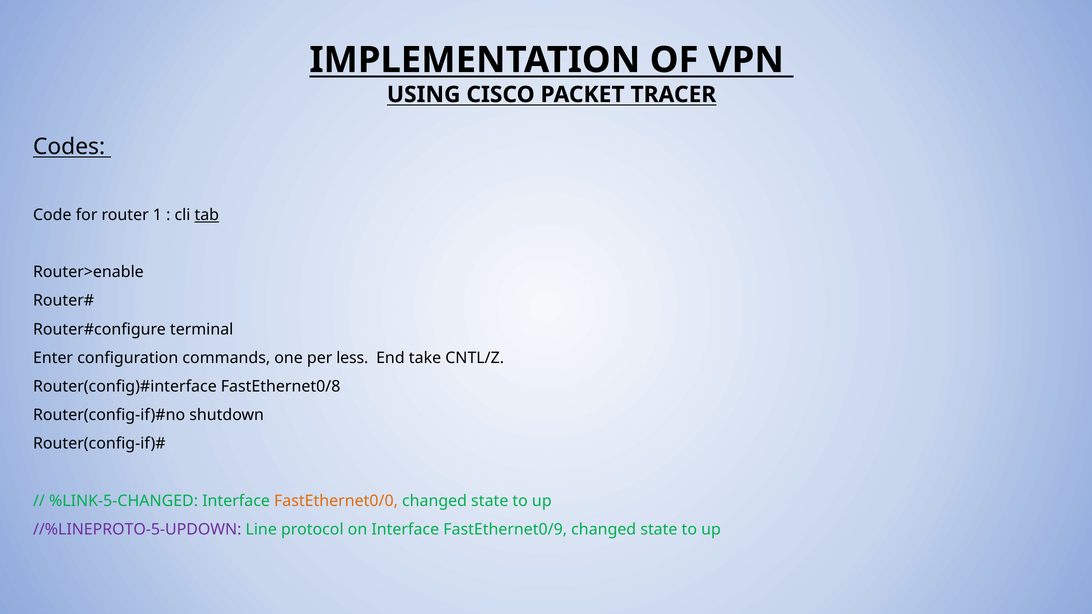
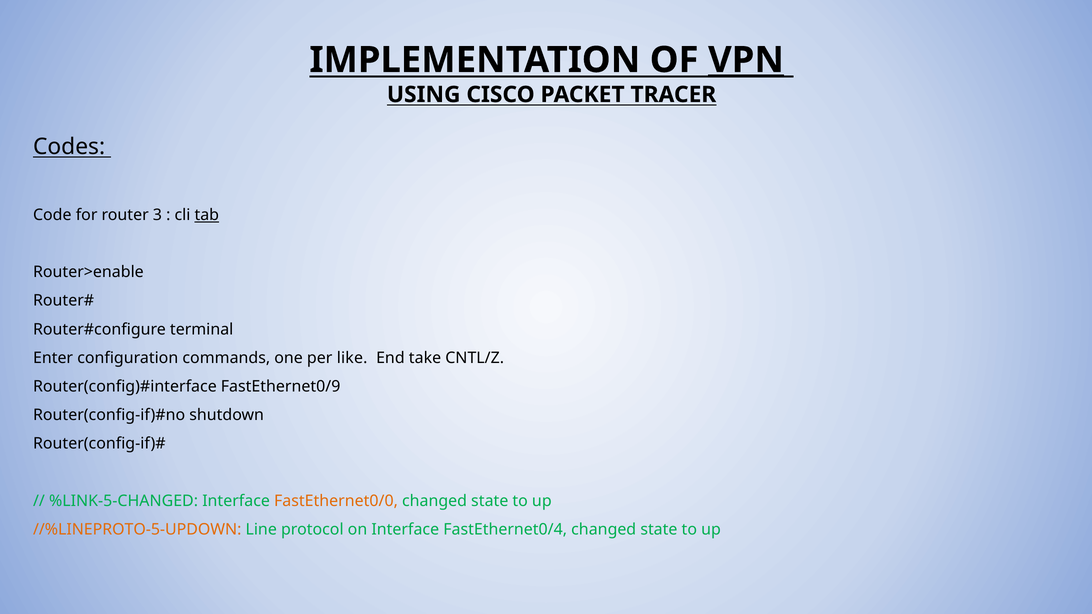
VPN underline: none -> present (746, 60)
1: 1 -> 3 (157, 215)
less: less -> like (352, 358)
FastEthernet0/8: FastEthernet0/8 -> FastEthernet0/9 (281, 387)
//%LINEPROTO-5-UPDOWN colour: purple -> orange (137, 530)
FastEthernet0/9: FastEthernet0/9 -> FastEthernet0/4 (505, 530)
